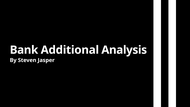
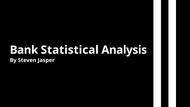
Additional: Additional -> Statistical (70, 50)
